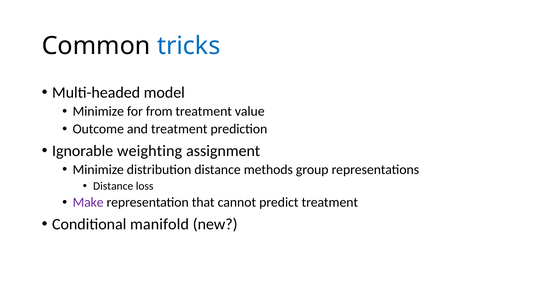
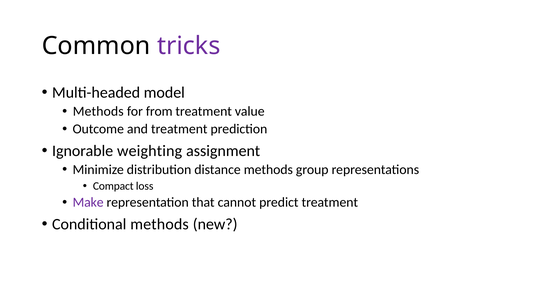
tricks colour: blue -> purple (189, 46)
Minimize: Minimize -> Methods (98, 112)
Distance: Distance -> Compact (113, 186)
Conditional manifold: manifold -> methods (159, 224)
